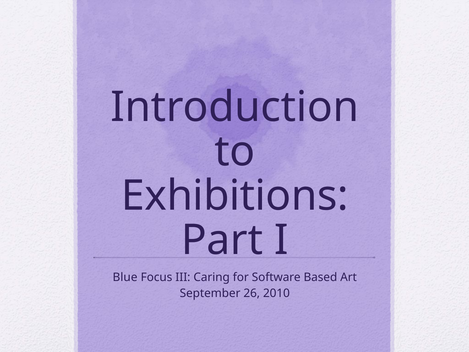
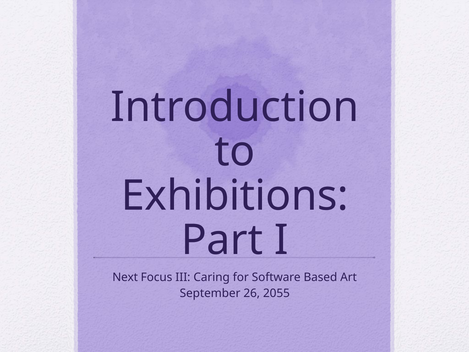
Blue: Blue -> Next (125, 277)
2010: 2010 -> 2055 (276, 293)
